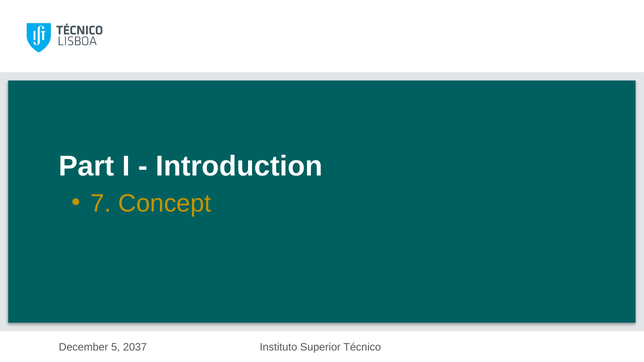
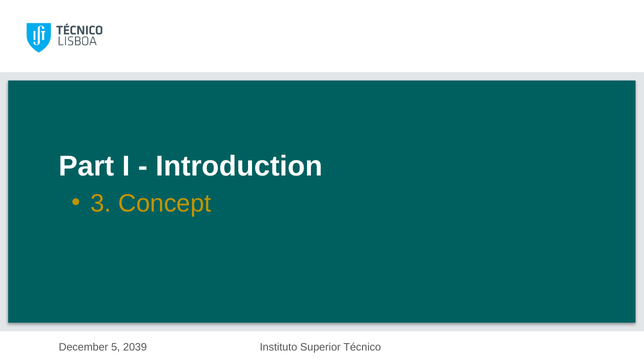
7: 7 -> 3 (101, 203)
2037: 2037 -> 2039 (135, 348)
